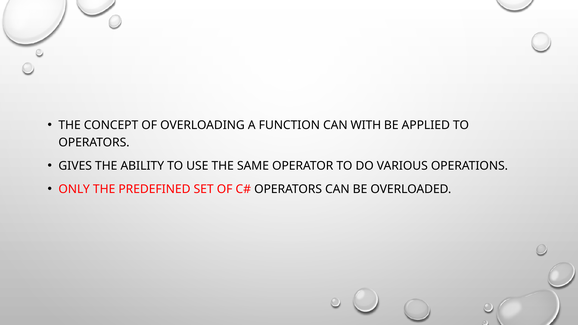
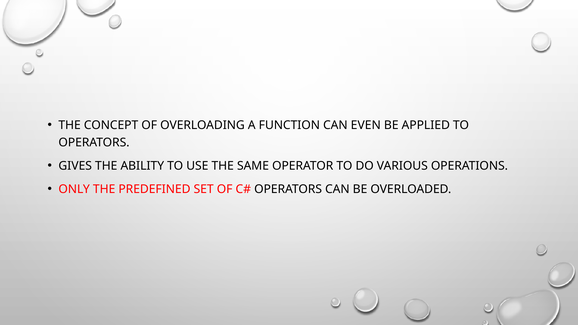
WITH: WITH -> EVEN (366, 125)
